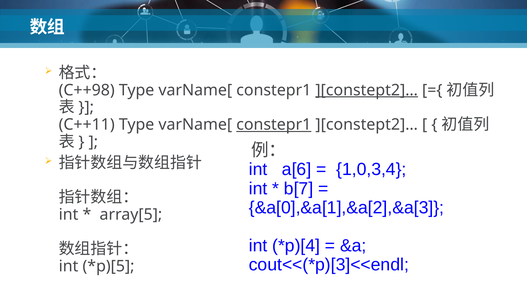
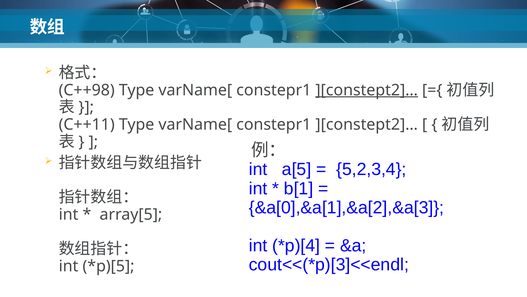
constepr1 underline: present -> none (274, 124)
a[6: a[6 -> a[5 (297, 169)
1,0,3,4: 1,0,3,4 -> 5,2,3,4 (371, 169)
b[7: b[7 -> b[1 (299, 188)
